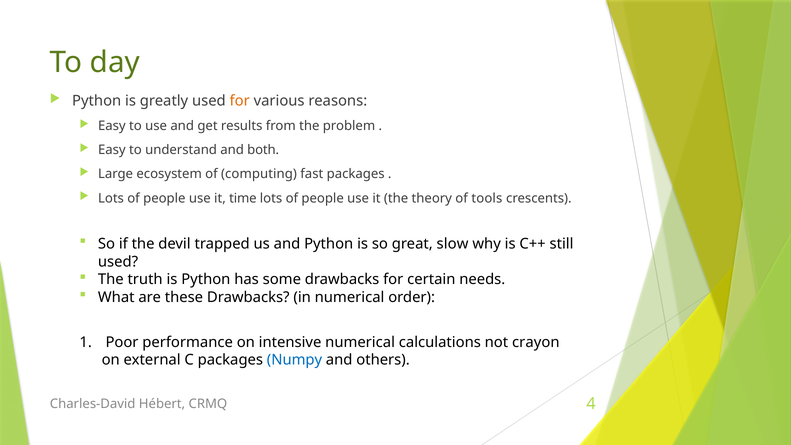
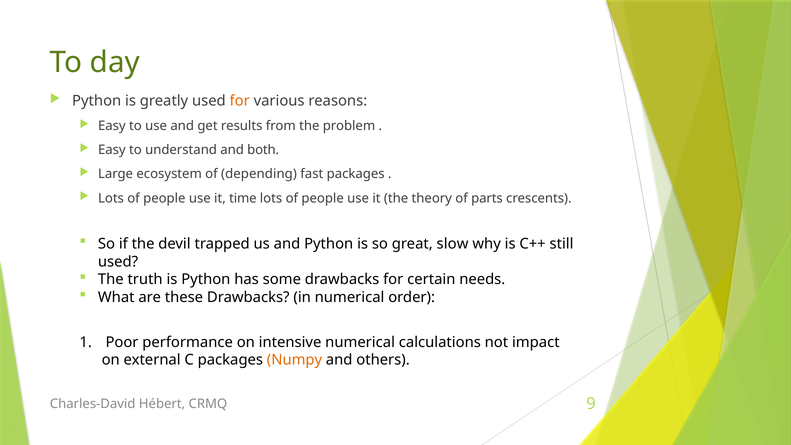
computing: computing -> depending (259, 174)
tools: tools -> parts (487, 198)
crayon: crayon -> impact (536, 342)
Numpy colour: blue -> orange (294, 360)
4: 4 -> 9 (591, 404)
